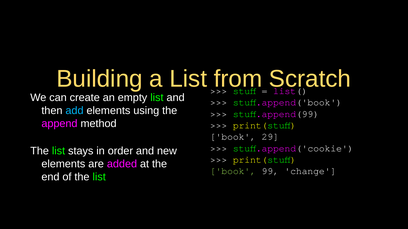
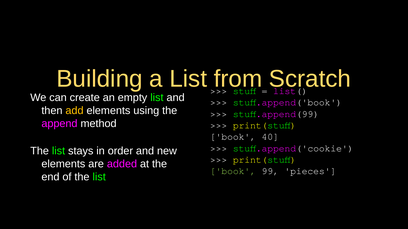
add colour: light blue -> yellow (74, 111)
29: 29 -> 40 (270, 137)
change: change -> pieces (310, 172)
